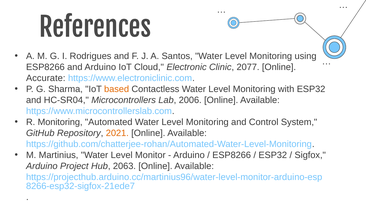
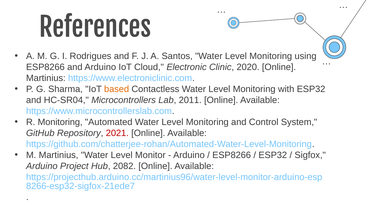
2077: 2077 -> 2020 (248, 67)
Accurate: Accurate -> Martinius (46, 78)
2006: 2006 -> 2011 (190, 100)
2021 colour: orange -> red (117, 133)
2063: 2063 -> 2082 (124, 166)
